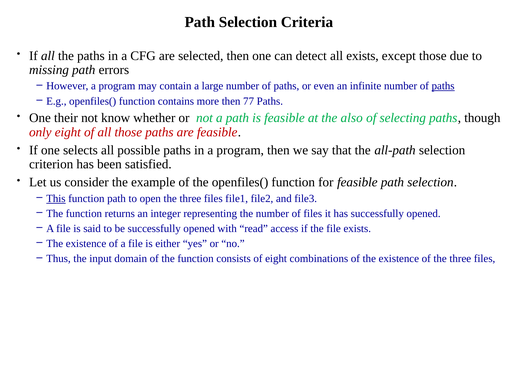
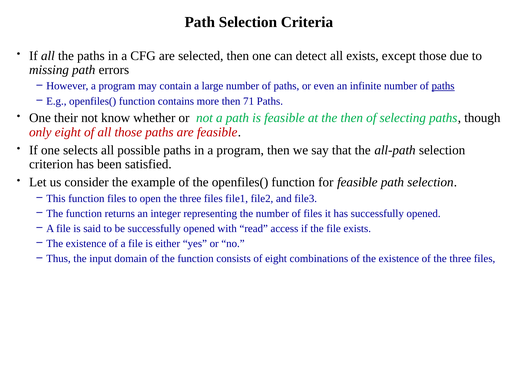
77: 77 -> 71 (249, 101)
the also: also -> then (352, 118)
This underline: present -> none (56, 198)
function path: path -> files (116, 198)
